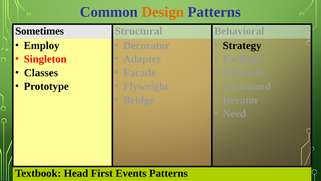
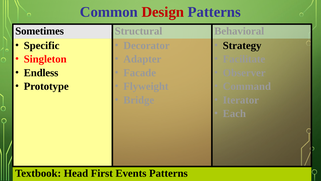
Design colour: orange -> red (163, 12)
Employ: Employ -> Specific (42, 45)
Classes: Classes -> Endless (41, 73)
Need: Need -> Each (234, 113)
